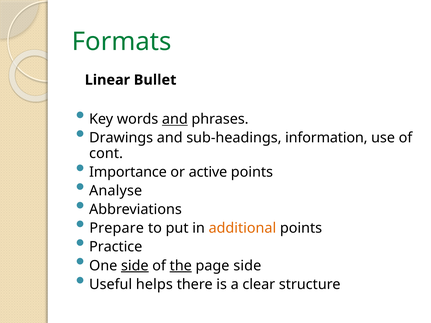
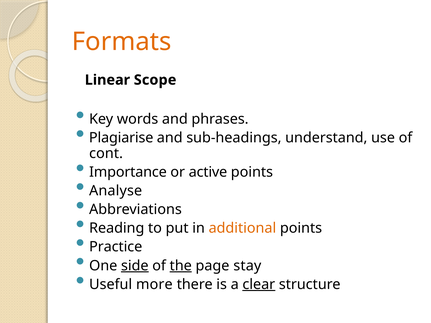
Formats colour: green -> orange (122, 42)
Bullet: Bullet -> Scope (155, 80)
and underline: present -> none (175, 119)
Drawings: Drawings -> Plagiarise (121, 138)
information: information -> understand (326, 138)
Prepare: Prepare -> Reading (117, 228)
page side: side -> stay (247, 266)
helps: helps -> more (154, 285)
clear underline: none -> present (259, 285)
